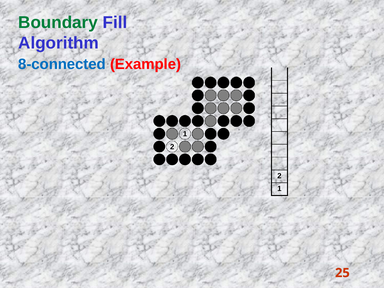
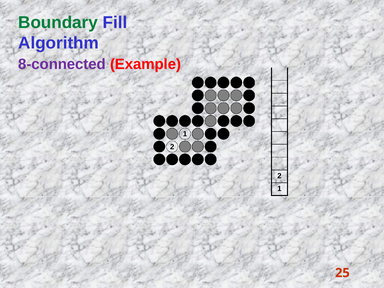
8-connected colour: blue -> purple (62, 64)
